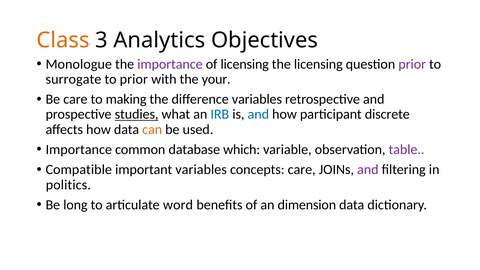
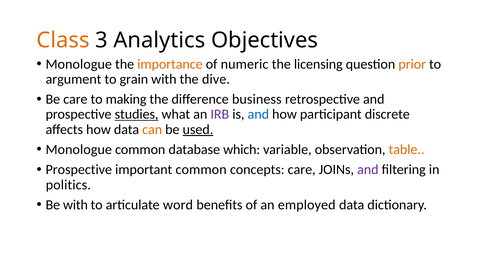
importance colour: purple -> orange (170, 64)
of licensing: licensing -> numeric (245, 64)
prior colour: purple -> orange (412, 64)
surrogate: surrogate -> argument (74, 79)
to prior: prior -> grain (134, 79)
your: your -> dive (216, 79)
difference variables: variables -> business (257, 99)
IRB colour: blue -> purple (220, 114)
used underline: none -> present (198, 129)
Importance: Importance -> Monologue (79, 150)
table colour: purple -> orange (407, 150)
Compatible: Compatible -> Prospective (79, 170)
important variables: variables -> common (201, 170)
Be long: long -> with (75, 205)
dimension: dimension -> employed (307, 205)
